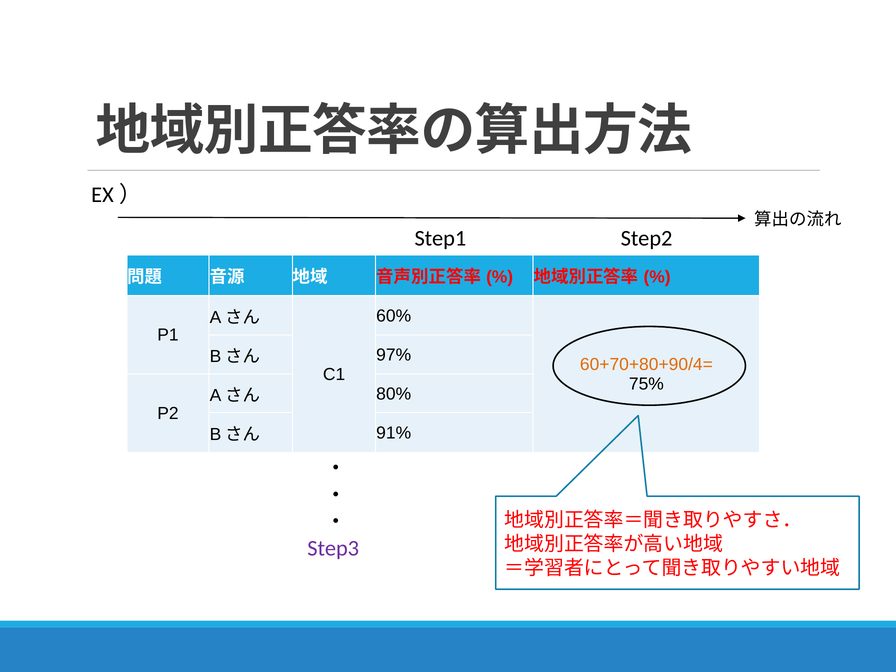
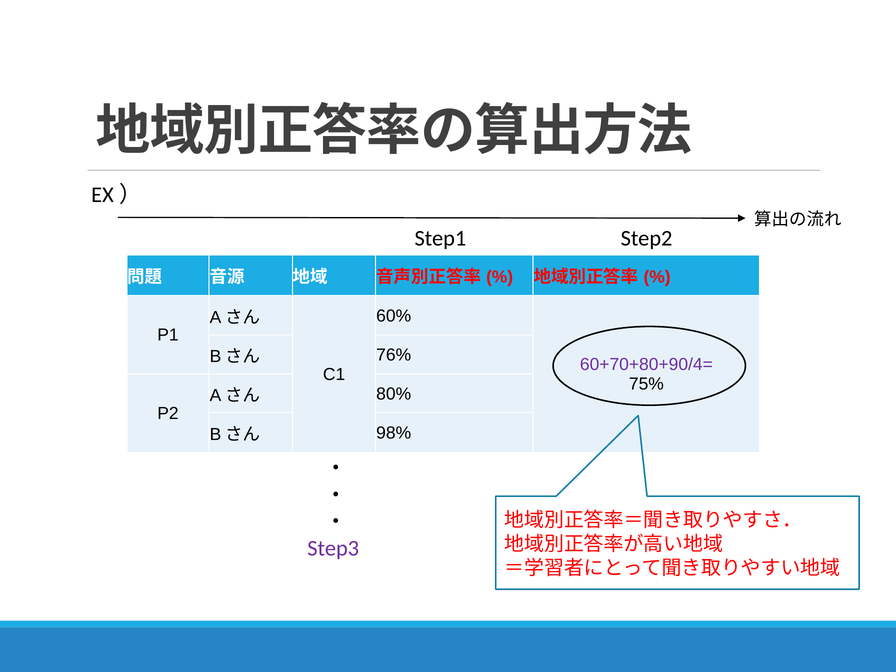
97%: 97% -> 76% (394, 355)
60+70+80+90/4= colour: orange -> purple (646, 365)
91%: 91% -> 98% (394, 433)
